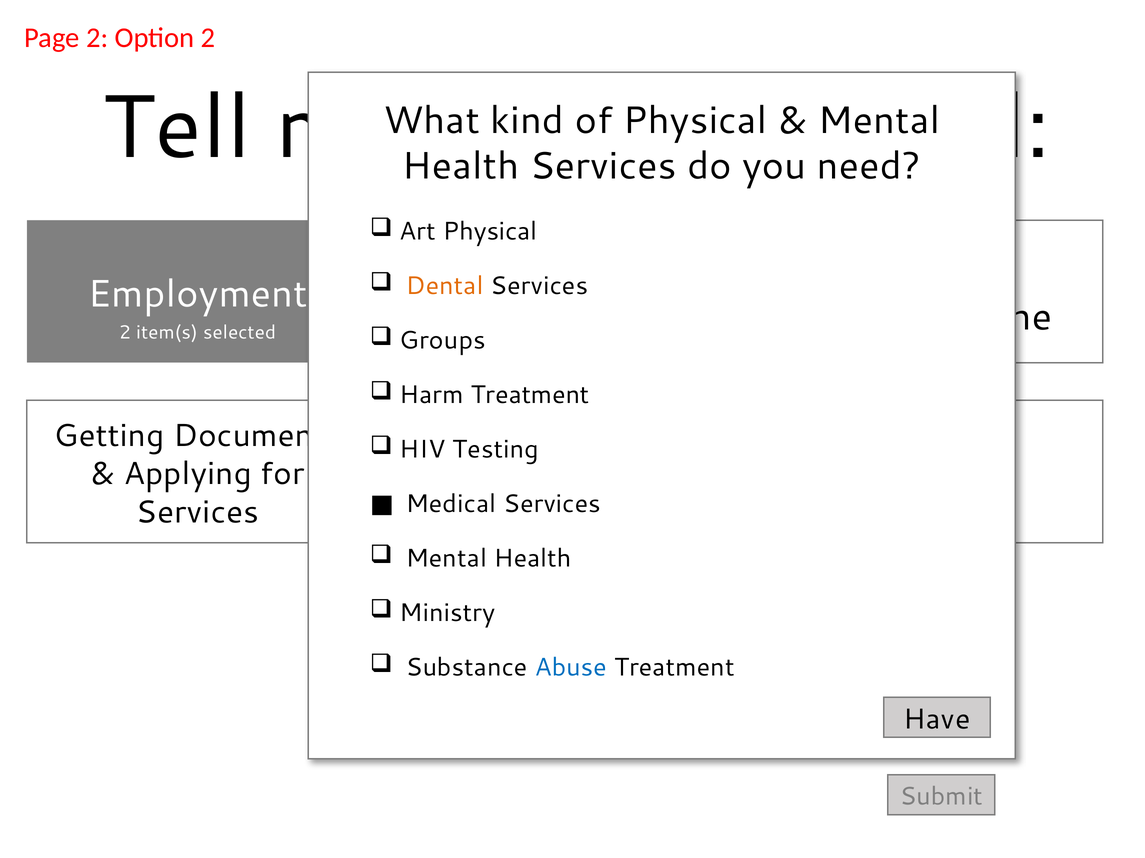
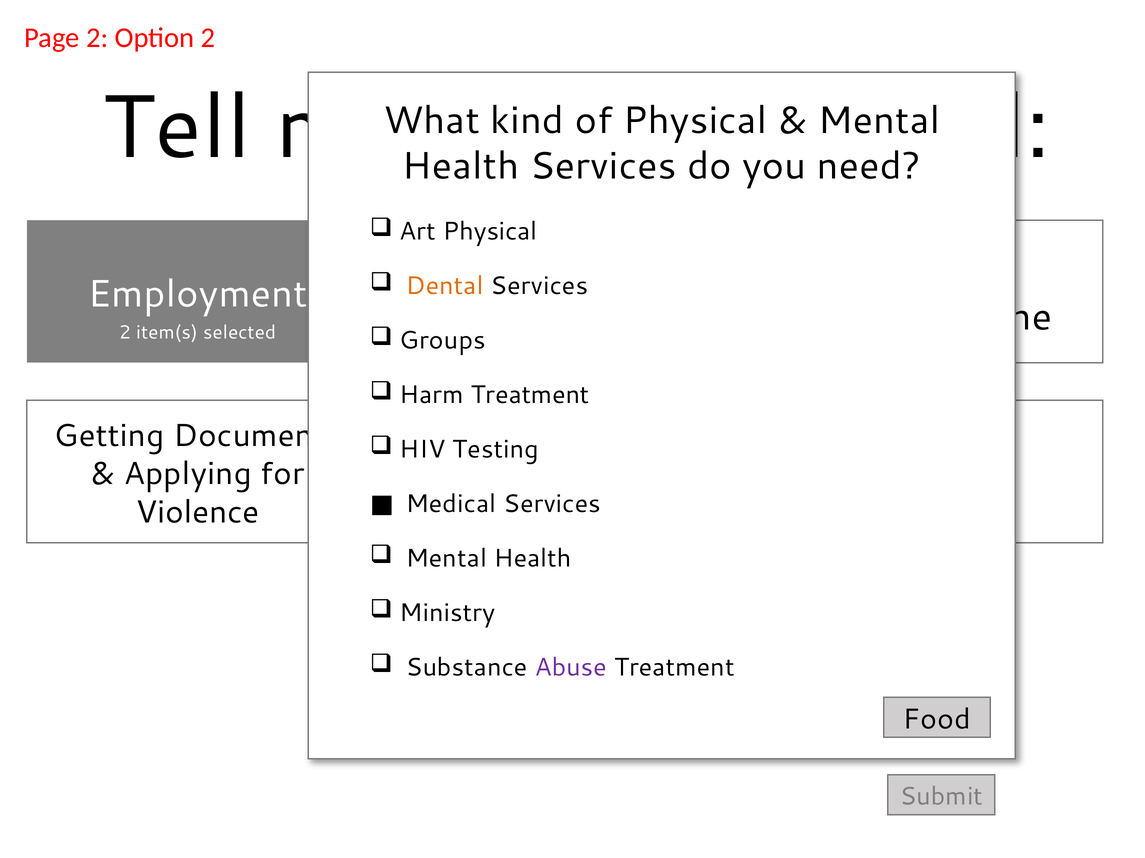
Services: Services -> Violence (198, 512)
Abuse colour: blue -> purple (571, 668)
Have: Have -> Food (937, 720)
